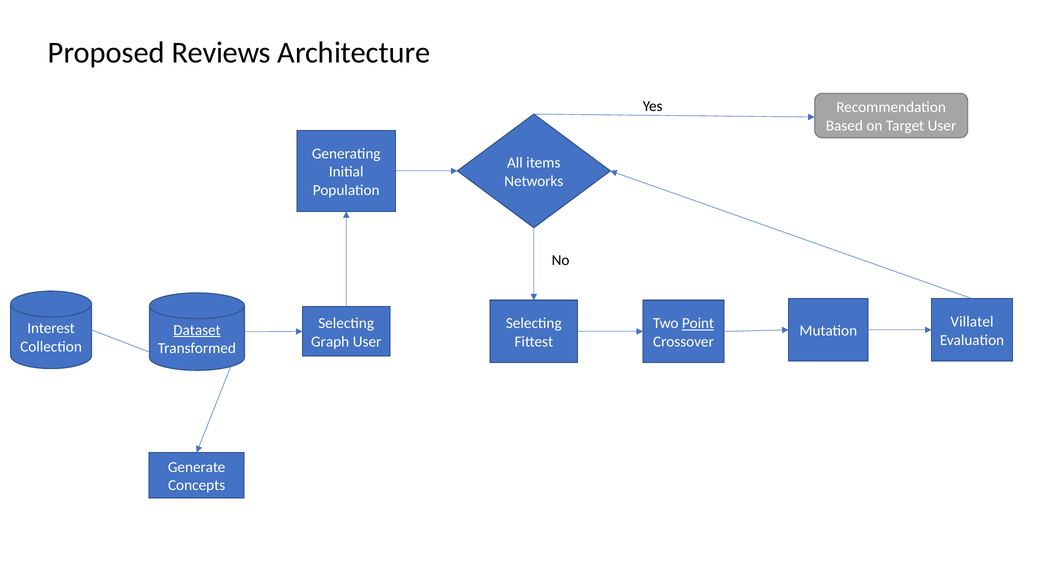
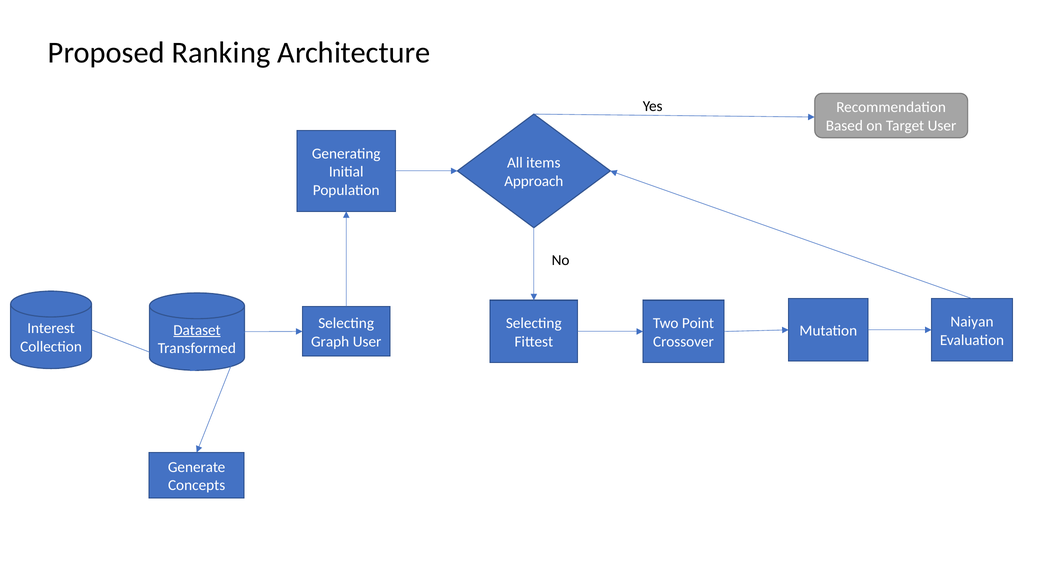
Reviews: Reviews -> Ranking (221, 53)
Networks: Networks -> Approach (534, 181)
Villatel: Villatel -> Naiyan (972, 322)
Point underline: present -> none (698, 324)
